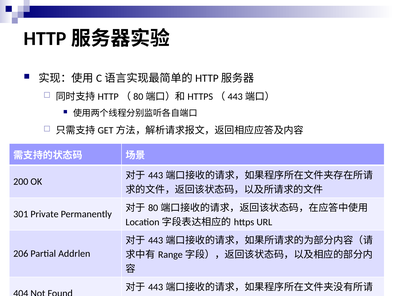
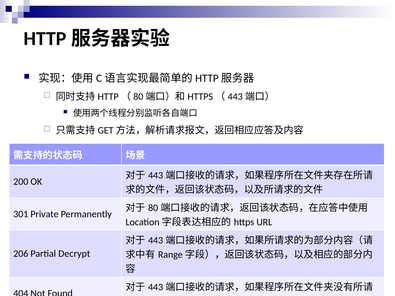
Addrlen: Addrlen -> Decrypt (74, 254)
